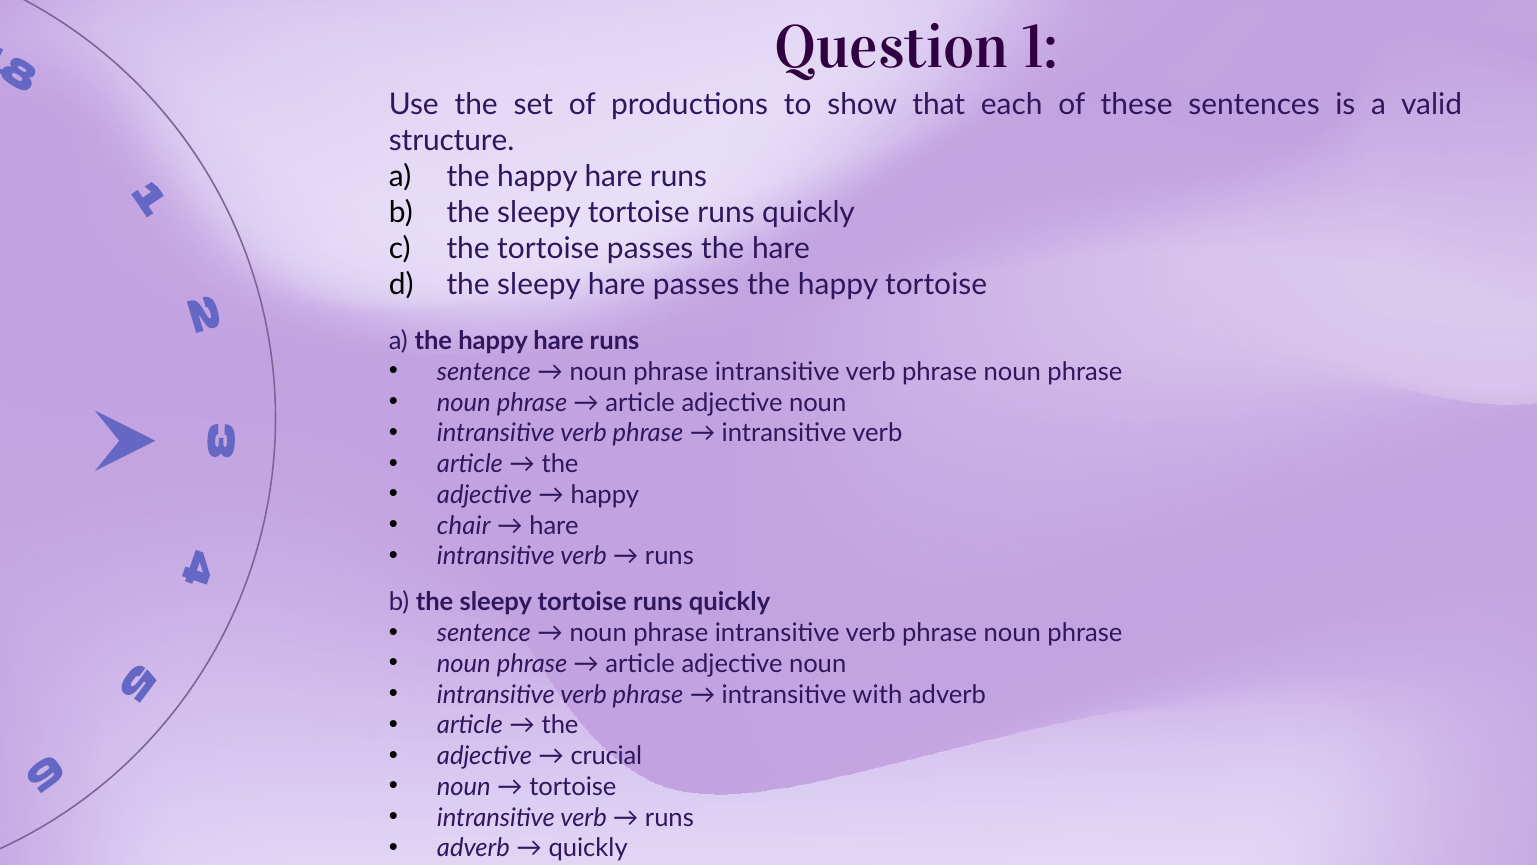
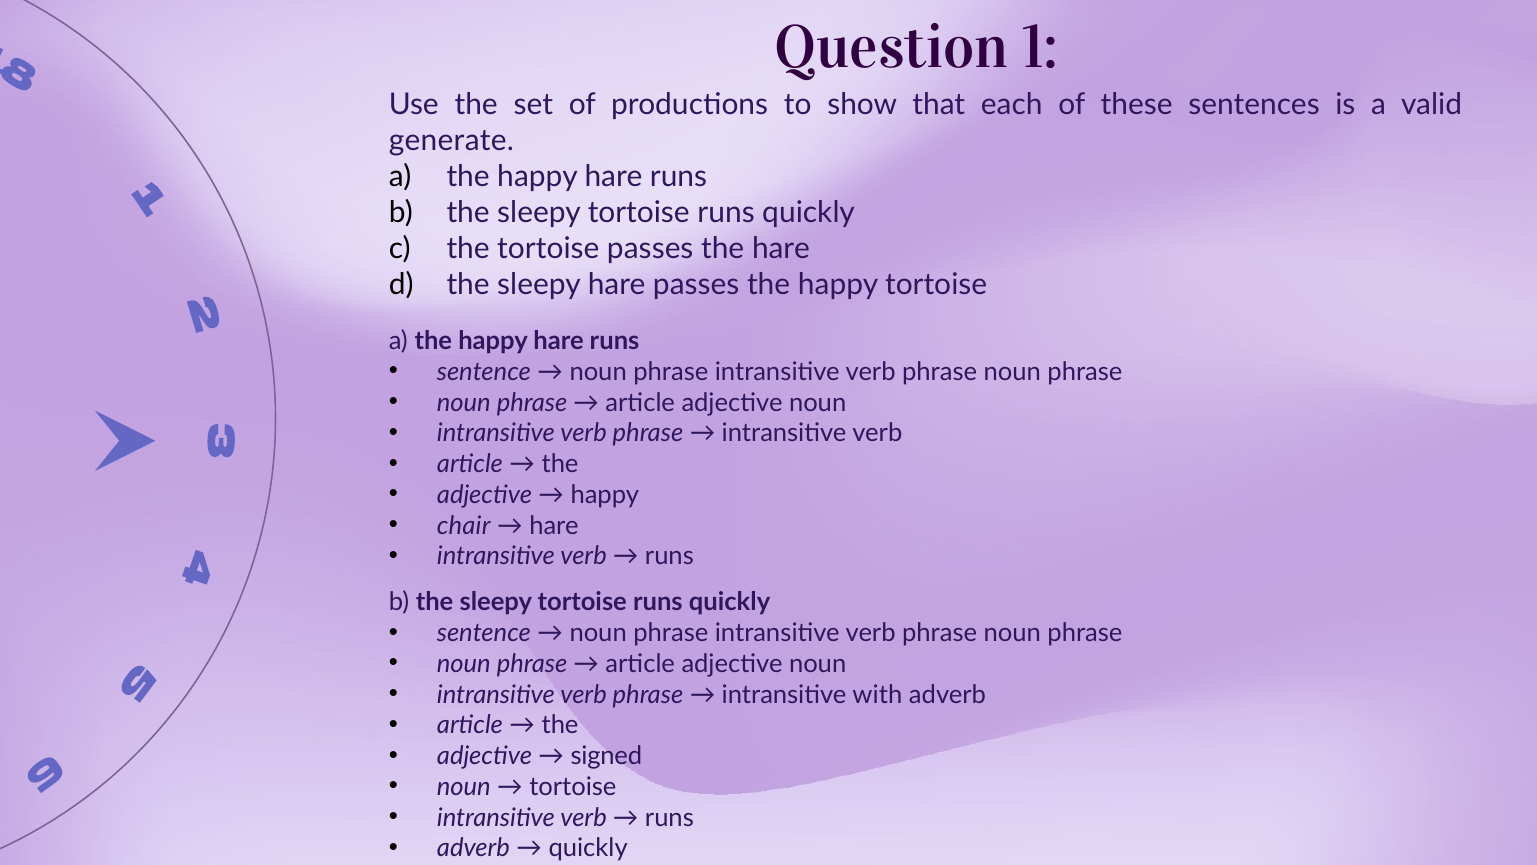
structure: structure -> generate (451, 141)
crucial: crucial -> signed (606, 756)
